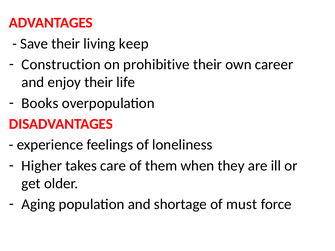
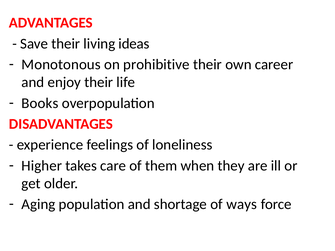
keep: keep -> ideas (134, 44)
Construction: Construction -> Monotonous (61, 65)
must: must -> ways (242, 205)
